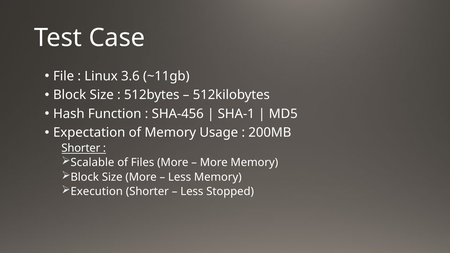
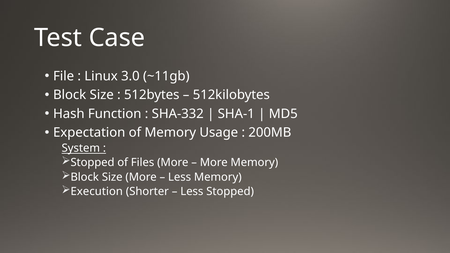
3.6: 3.6 -> 3.0 (130, 76)
SHA-456: SHA-456 -> SHA-332 (178, 114)
Shorter: Shorter -> System (81, 148)
Scalable: Scalable -> Stopped (92, 163)
